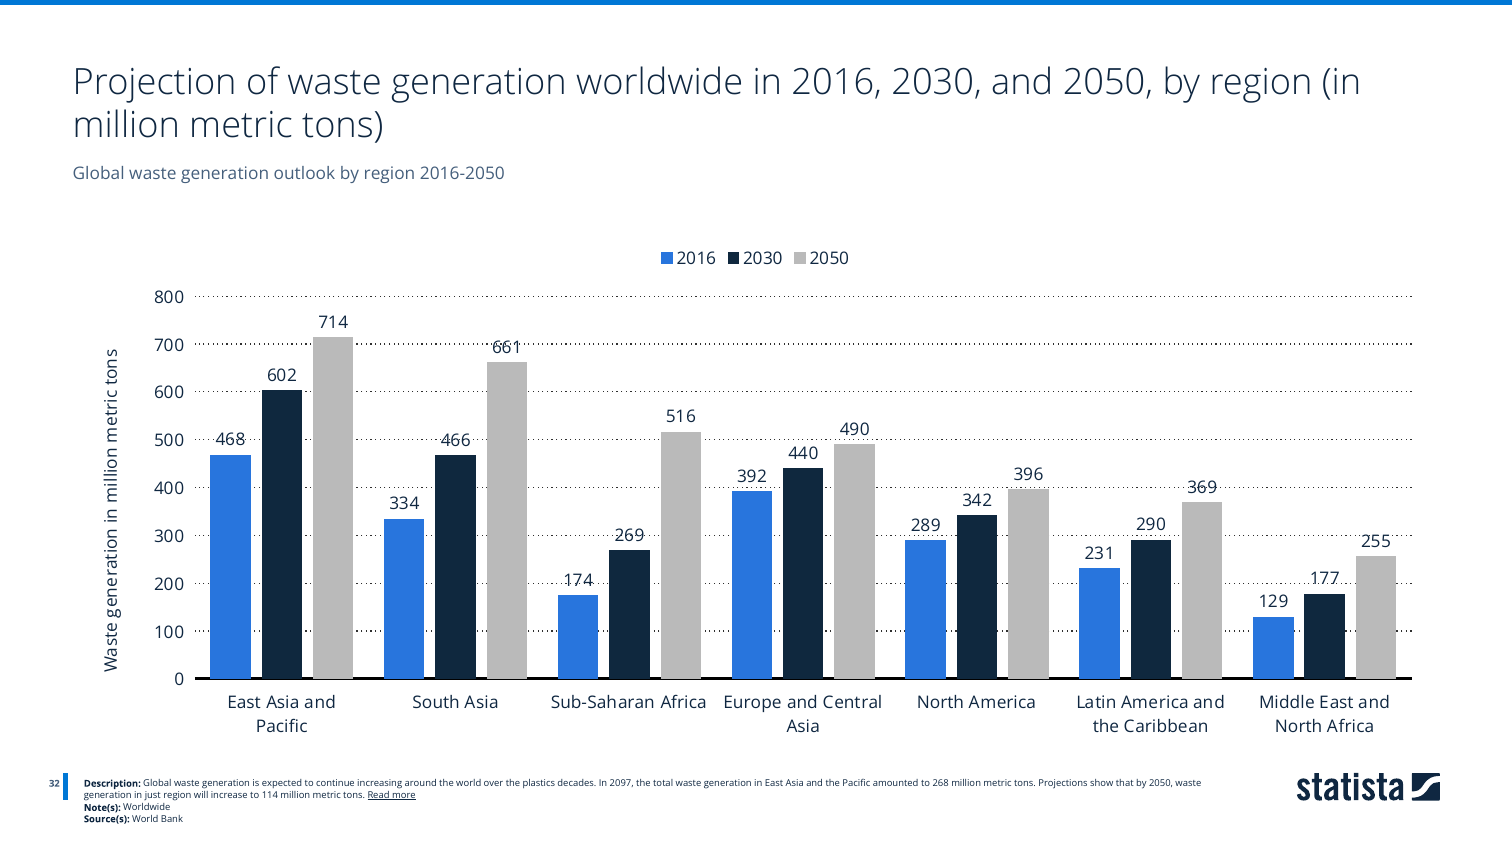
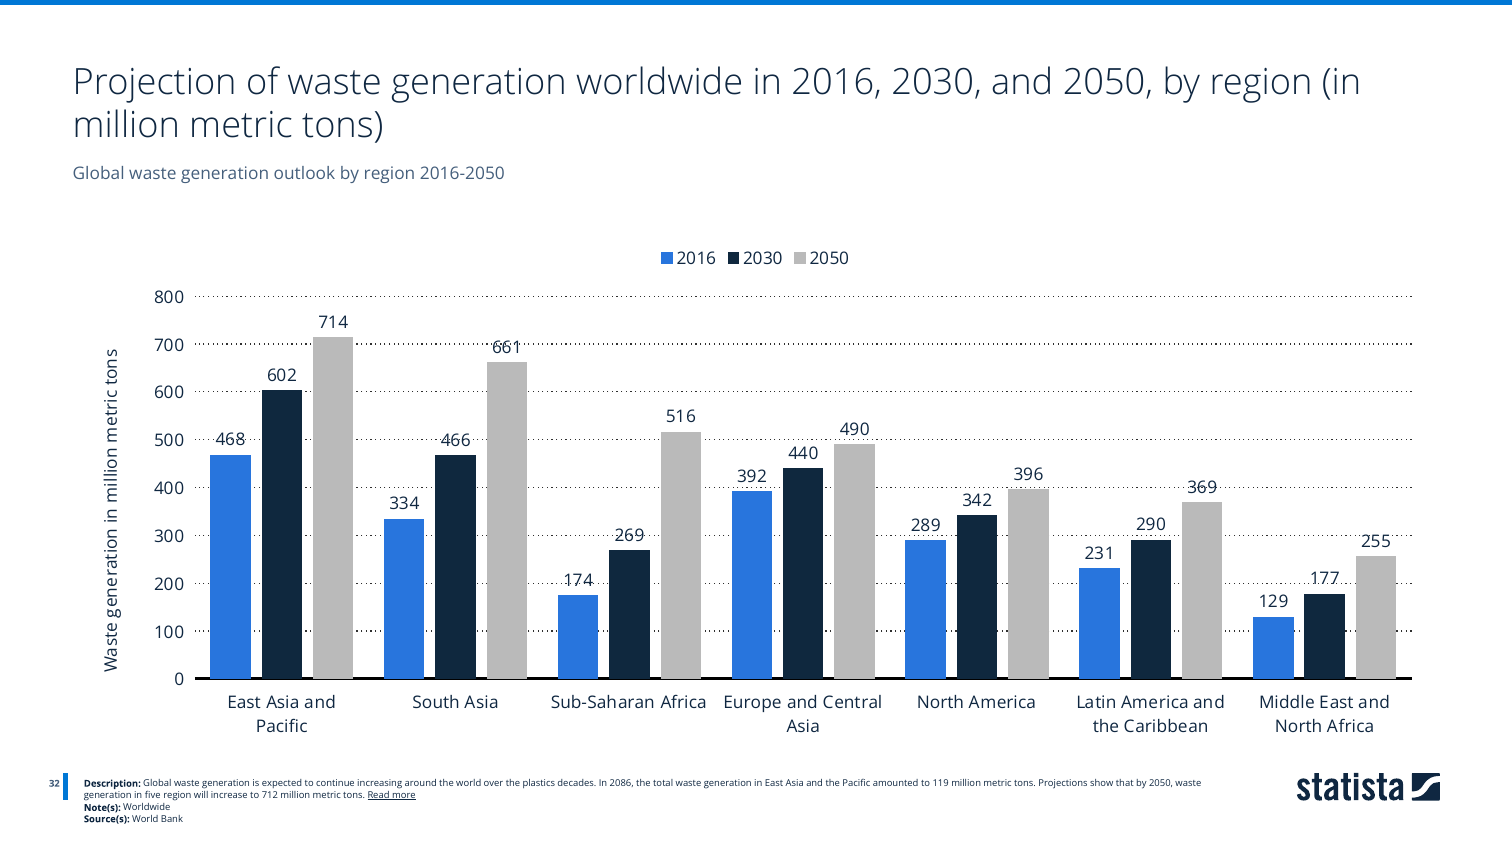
2097: 2097 -> 2086 (622, 784)
268: 268 -> 119 (941, 784)
just: just -> five (153, 795)
114: 114 -> 712 (270, 795)
